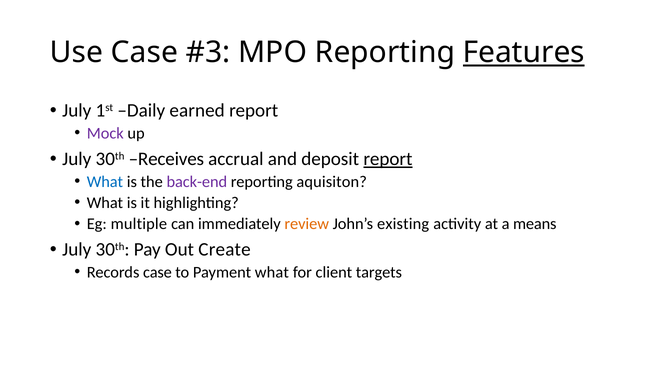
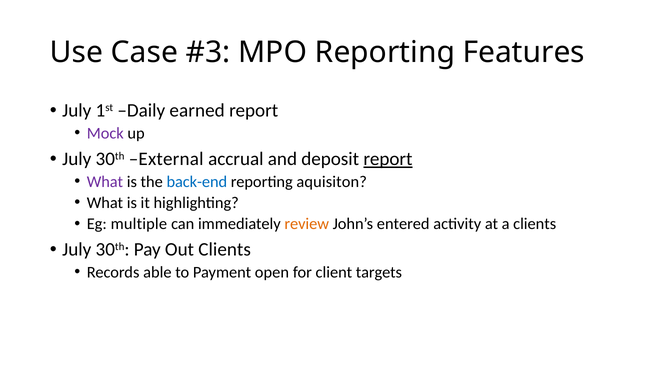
Features underline: present -> none (524, 53)
Receives: Receives -> External (166, 159)
What colour: blue -> purple (105, 182)
back-end colour: purple -> blue (197, 182)
existing: existing -> entered (403, 224)
a means: means -> clients (535, 224)
Out Create: Create -> Clients (225, 250)
Records case: case -> able (157, 273)
Payment what: what -> open (272, 273)
